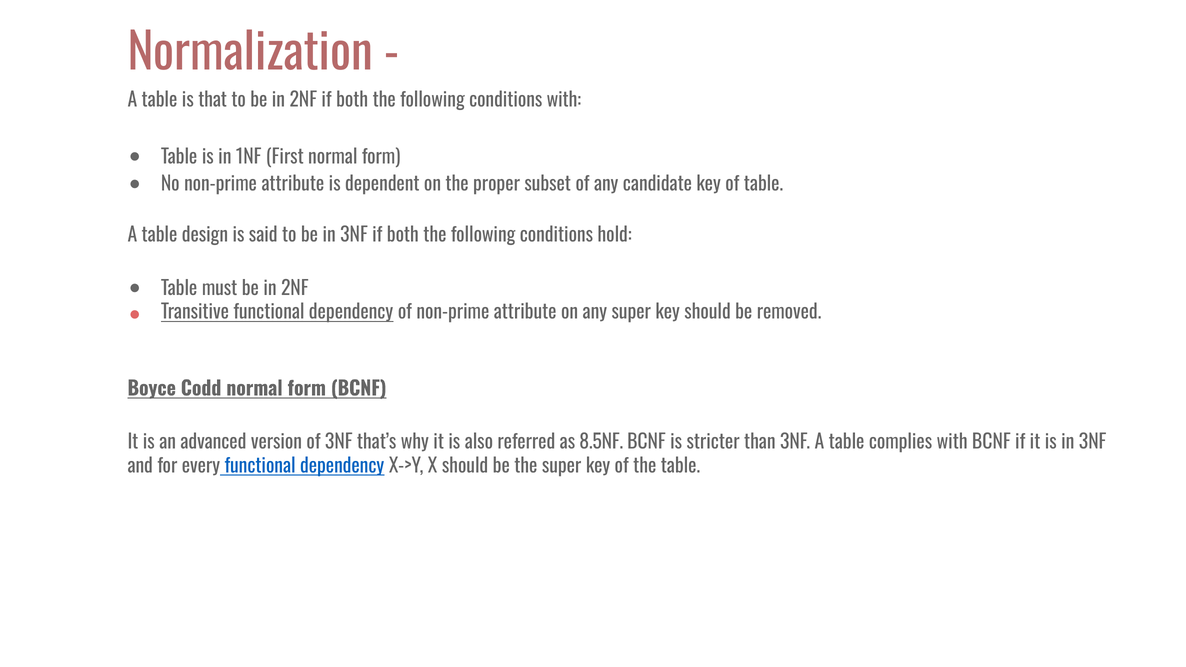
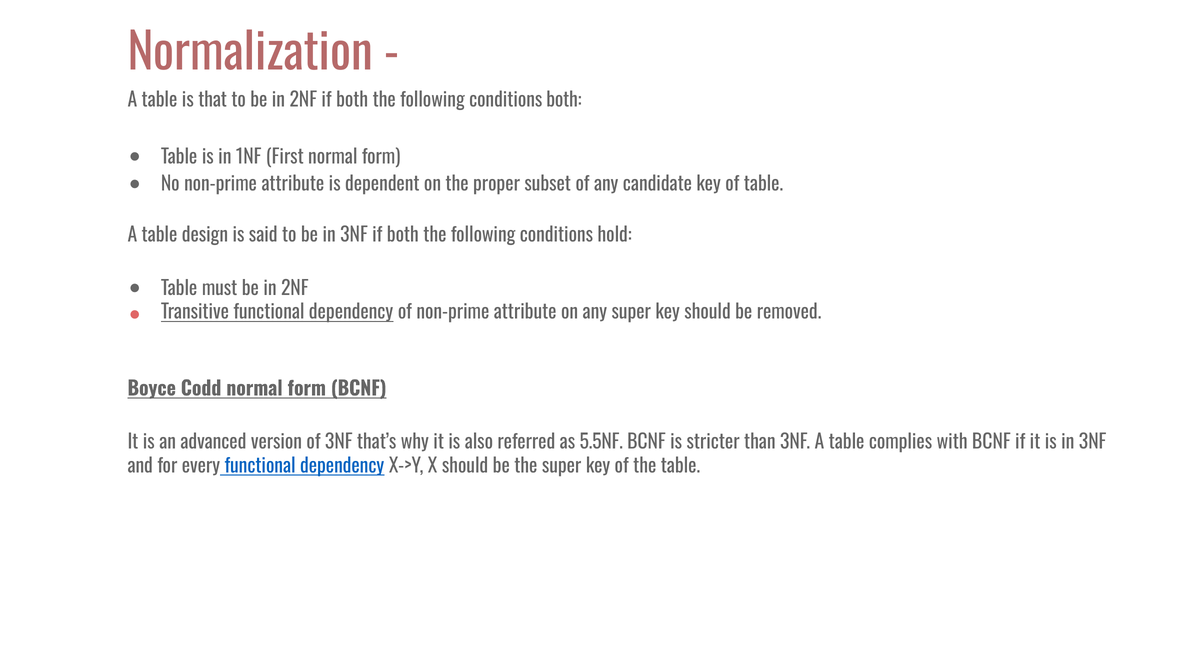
conditions with: with -> both (564, 100)
8.5NF: 8.5NF -> 5.5NF (601, 442)
